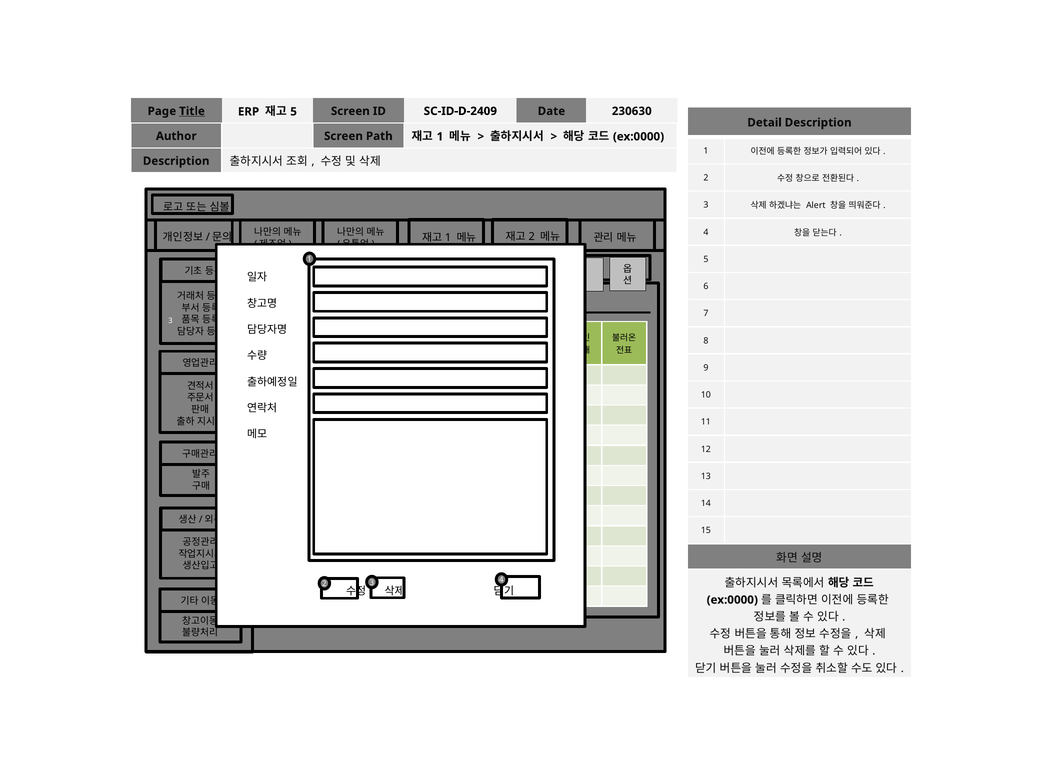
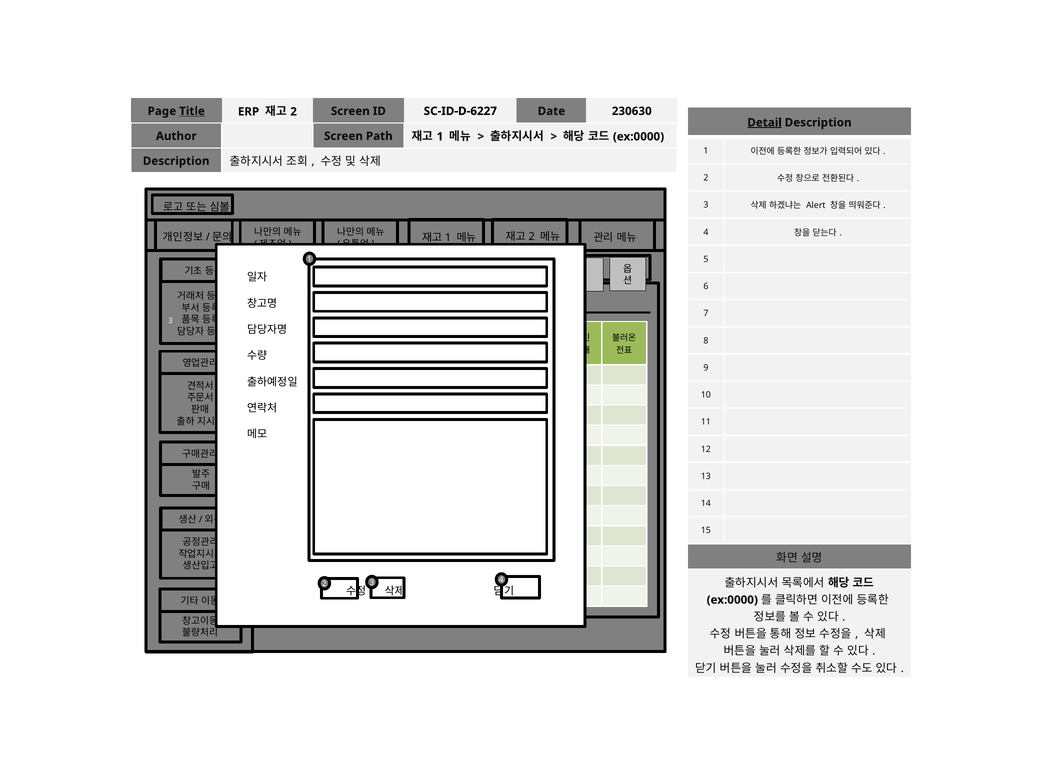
5: 5 -> 2 (294, 112)
SC-ID-D-2409: SC-ID-D-2409 -> SC-ID-D-6227 (460, 111)
Detail underline: none -> present (765, 123)
